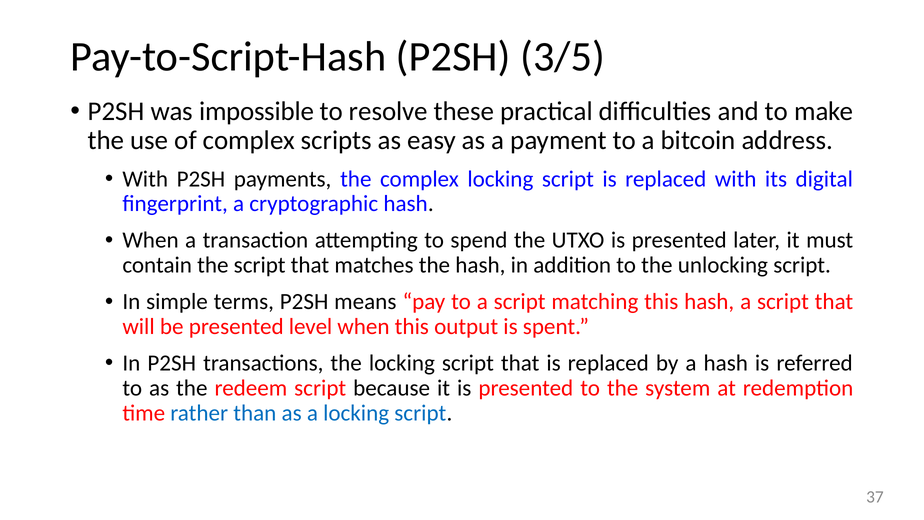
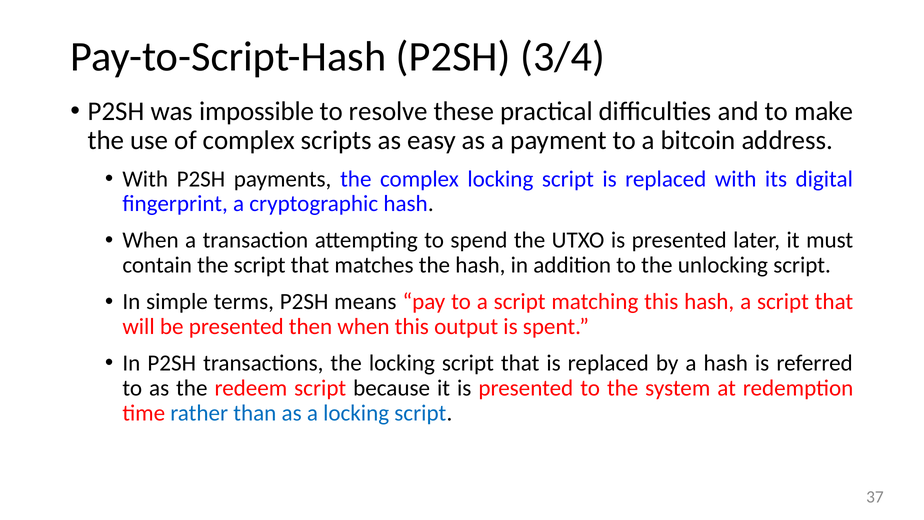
3/5: 3/5 -> 3/4 (563, 57)
level: level -> then (311, 327)
